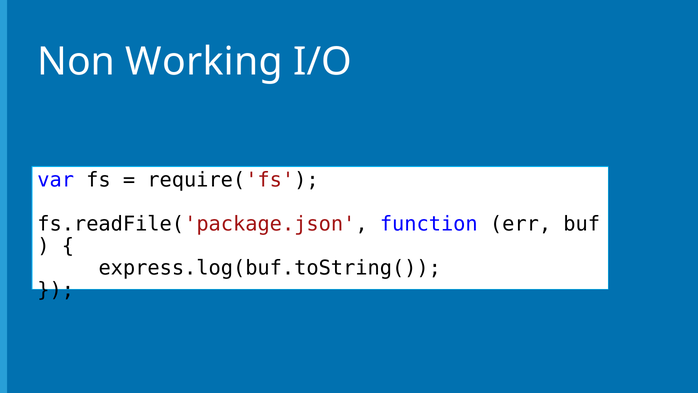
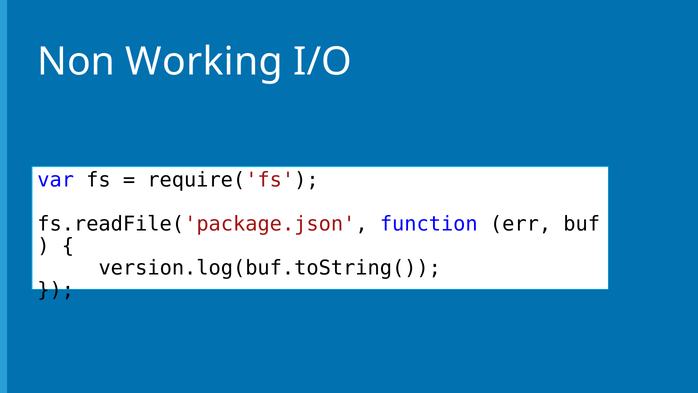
express.log(buf.toString(: express.log(buf.toString( -> version.log(buf.toString( (270, 268)
